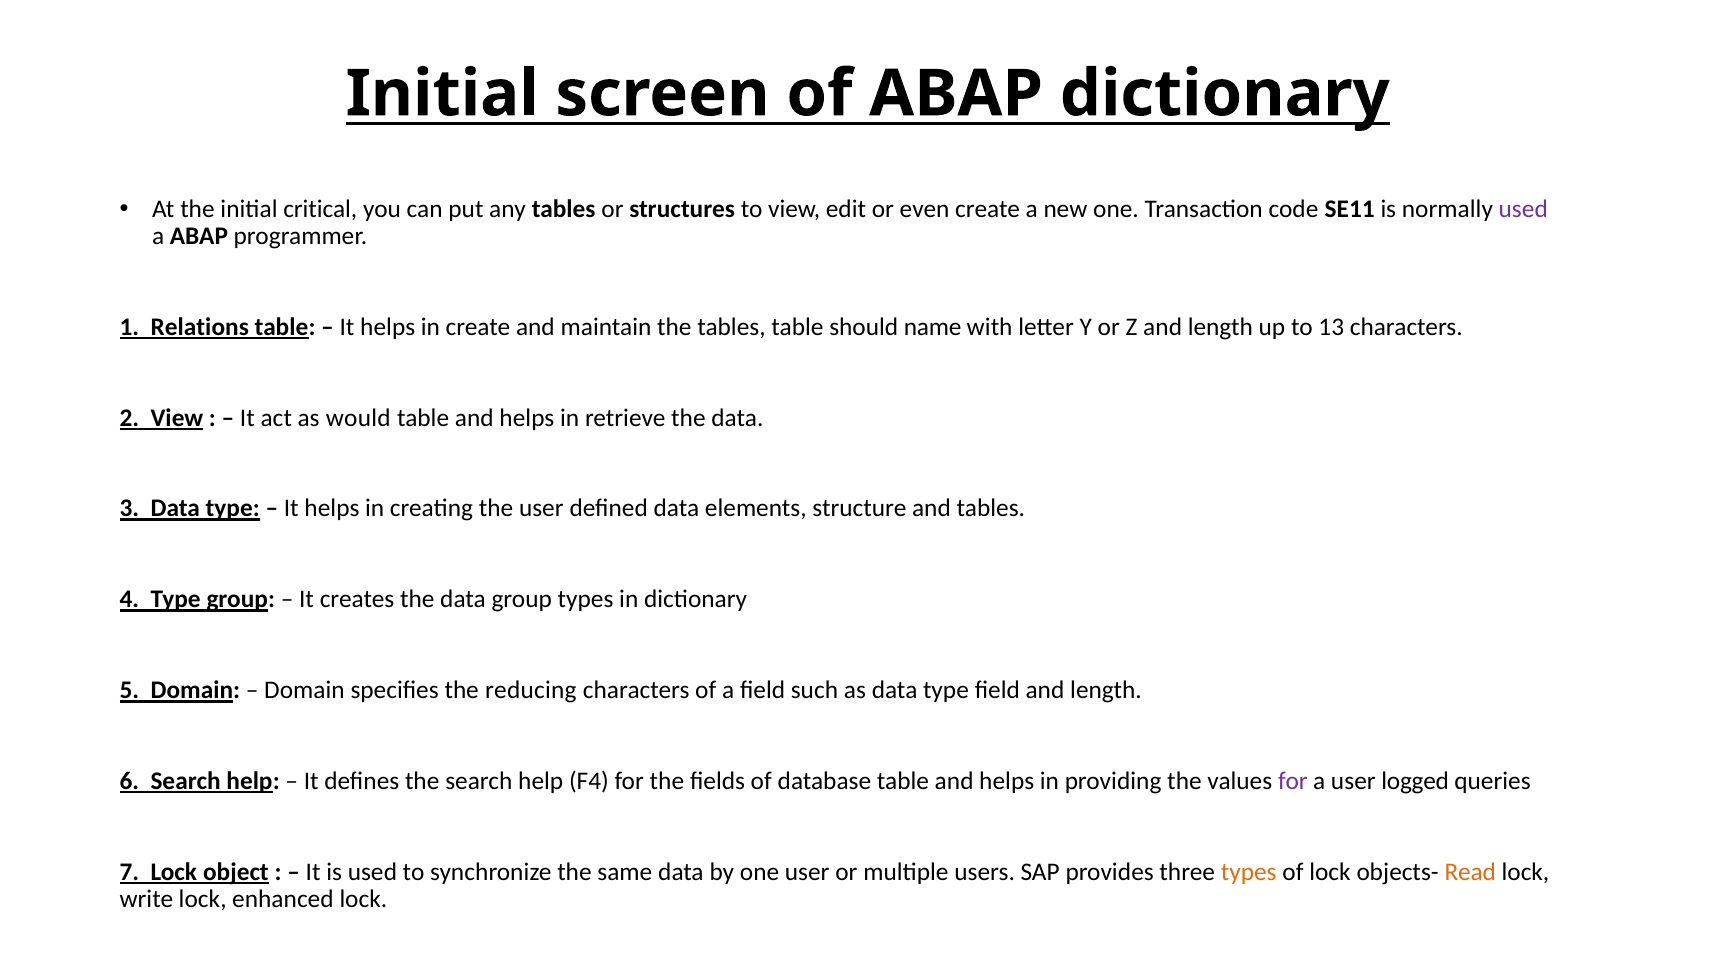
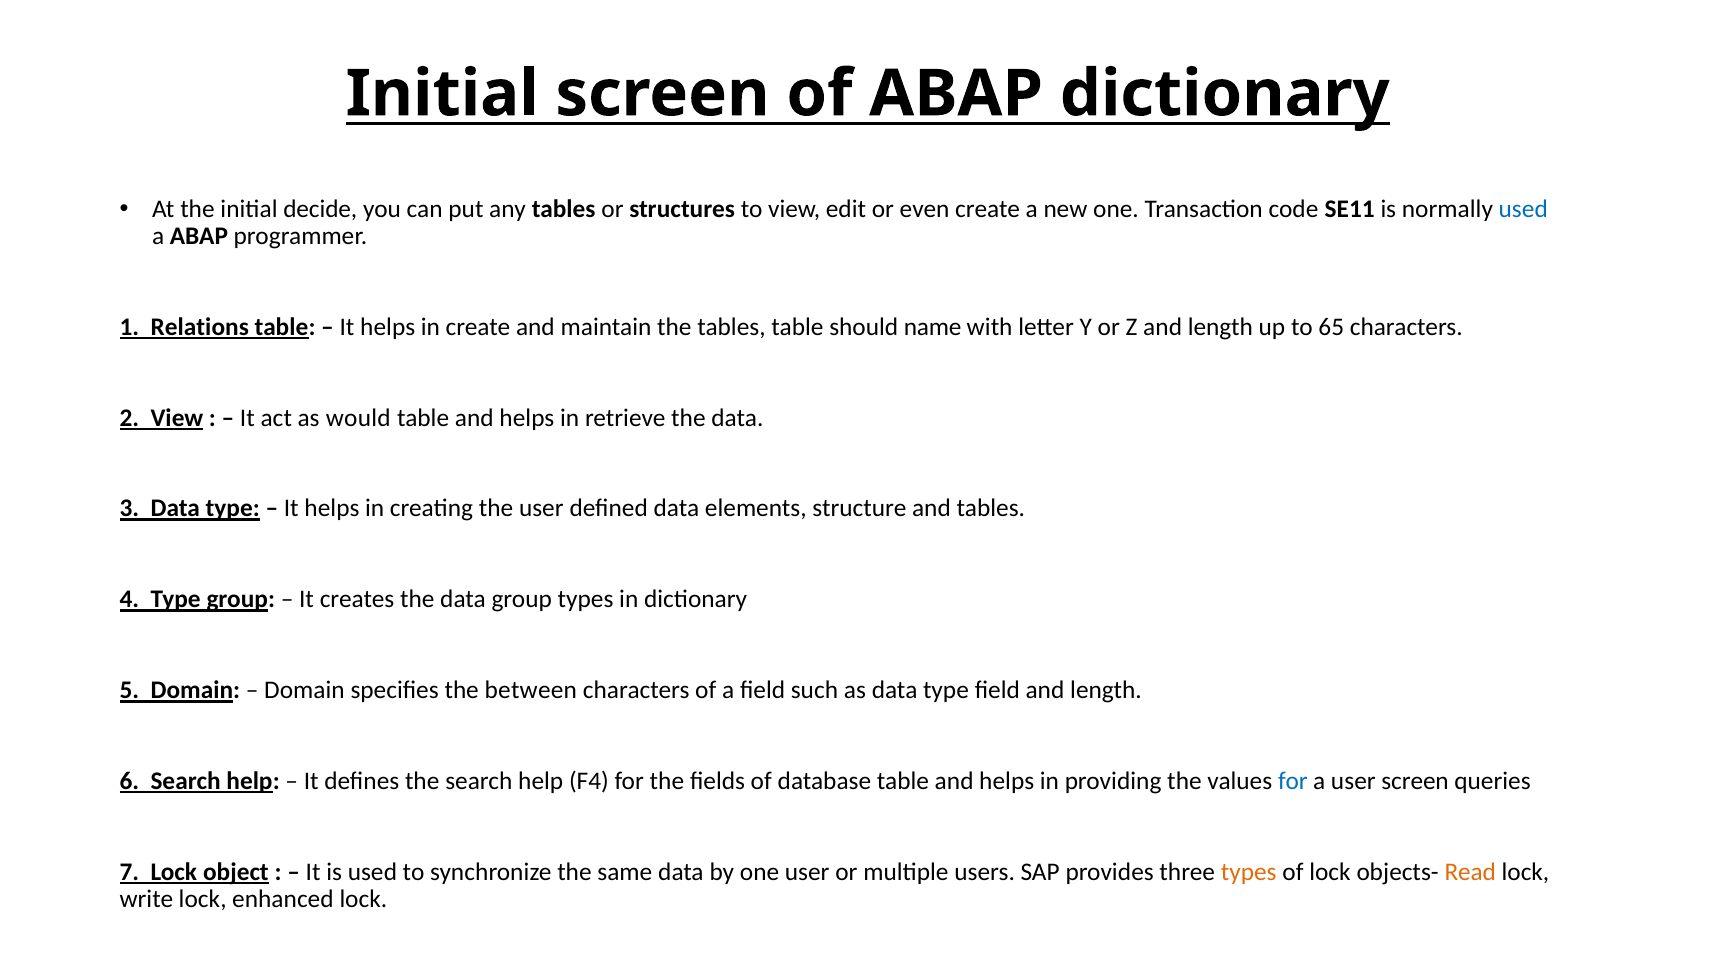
critical: critical -> decide (320, 209)
used colour: purple -> blue (1523, 209)
13: 13 -> 65 (1331, 327)
reducing: reducing -> between (531, 691)
for colour: purple -> blue (1293, 781)
user logged: logged -> screen (1415, 781)
